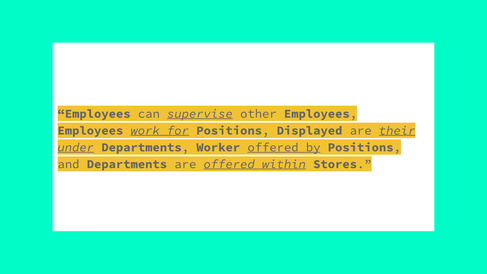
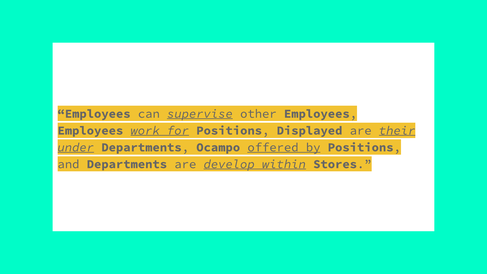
Worker: Worker -> Ocampo (218, 147)
are offered: offered -> develop (229, 164)
